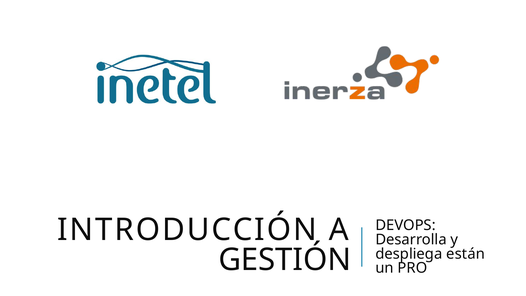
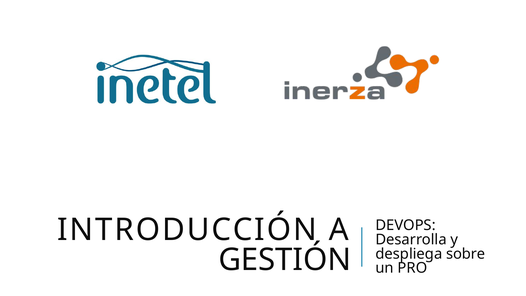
están: están -> sobre (466, 254)
